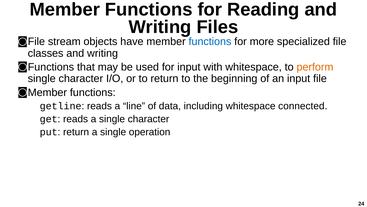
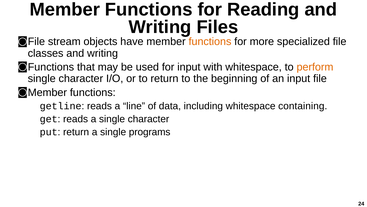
functions colour: blue -> orange (210, 42)
connected: connected -> containing (303, 106)
operation: operation -> programs (150, 132)
